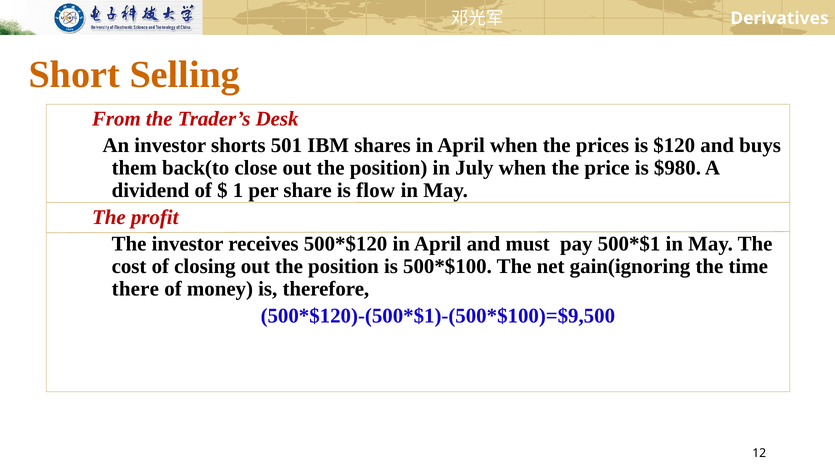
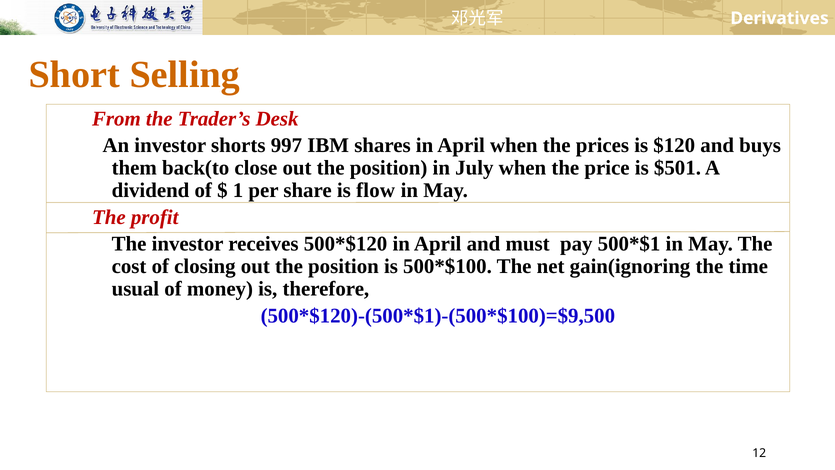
501: 501 -> 997 (286, 145)
$980: $980 -> $501 (677, 168)
there: there -> usual (135, 289)
